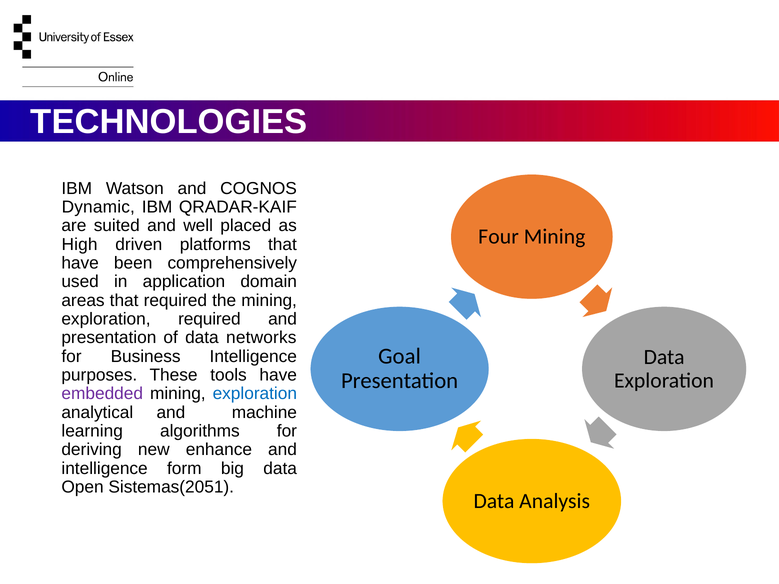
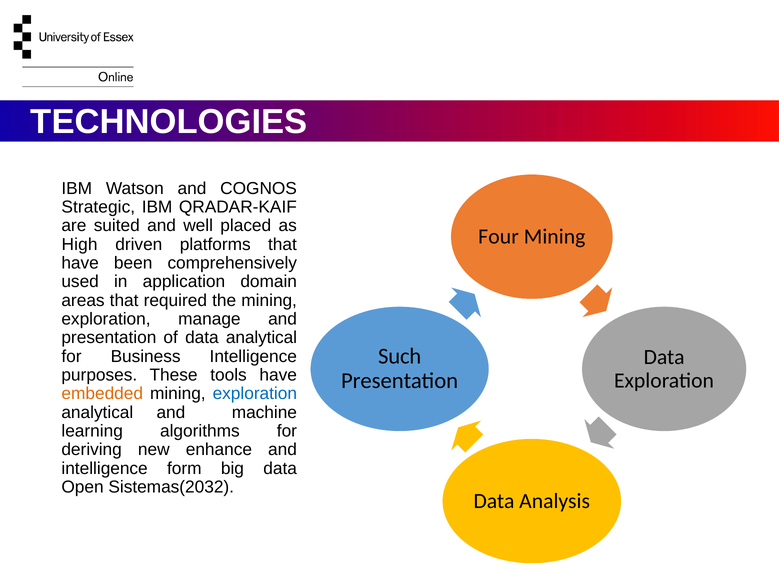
Dynamic: Dynamic -> Strategic (98, 207)
exploration required: required -> manage (209, 319)
data networks: networks -> analytical (261, 338)
Goal: Goal -> Such (400, 357)
embedded colour: purple -> orange (102, 394)
Sistemas(2051: Sistemas(2051 -> Sistemas(2032 (171, 487)
